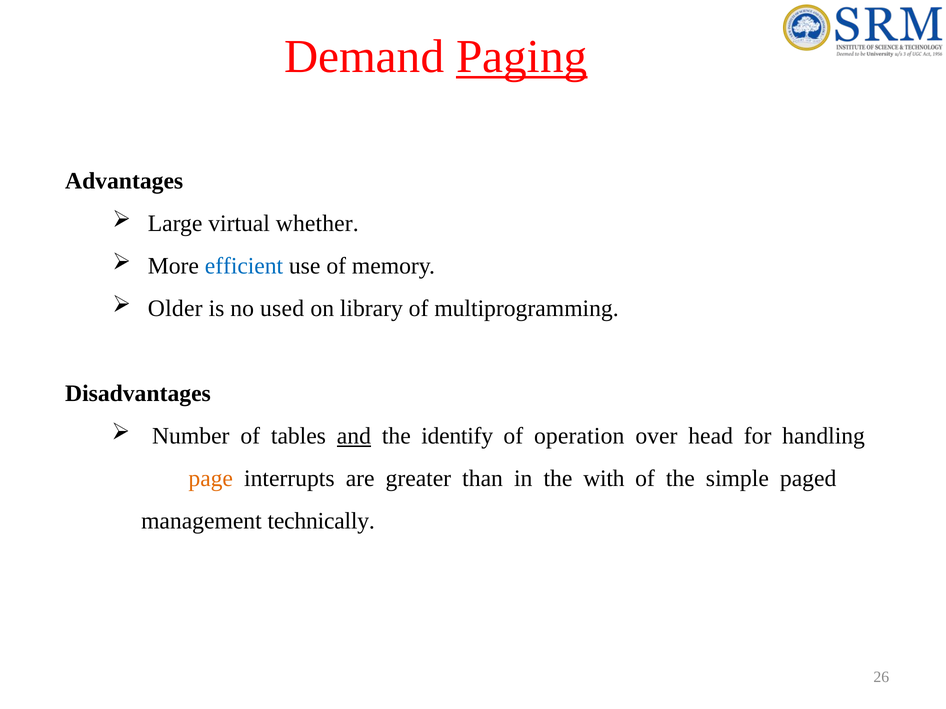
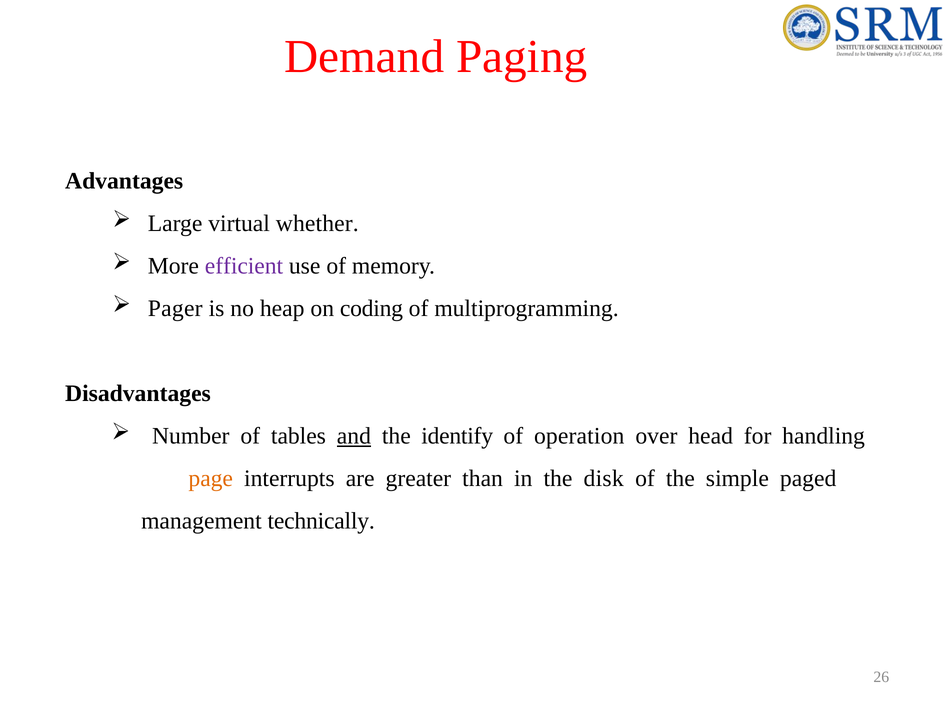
Paging underline: present -> none (522, 57)
efficient colour: blue -> purple (244, 266)
Older: Older -> Pager (175, 309)
used: used -> heap (282, 309)
library: library -> coding (371, 309)
with: with -> disk (604, 479)
